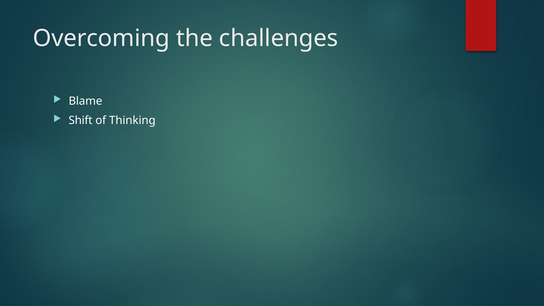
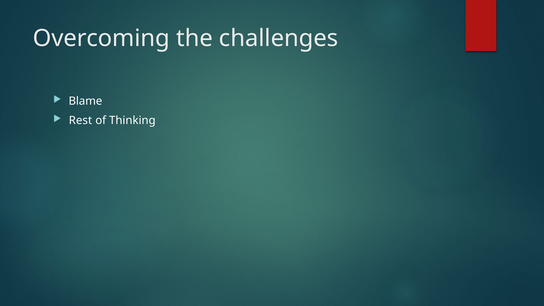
Shift: Shift -> Rest (80, 121)
